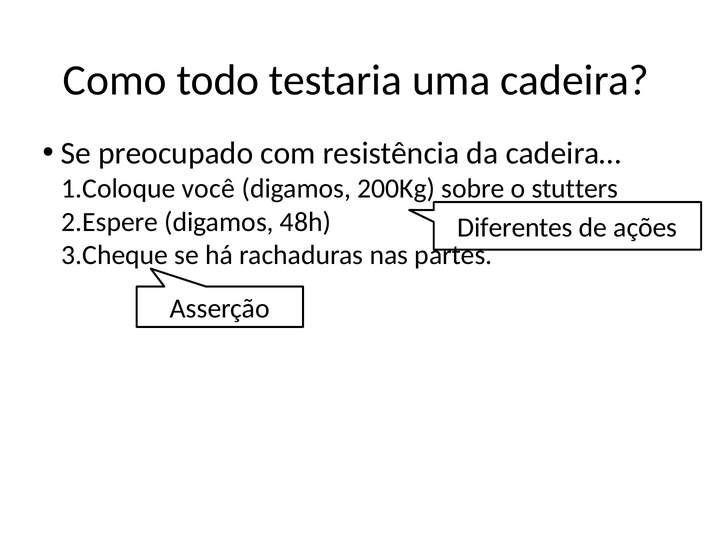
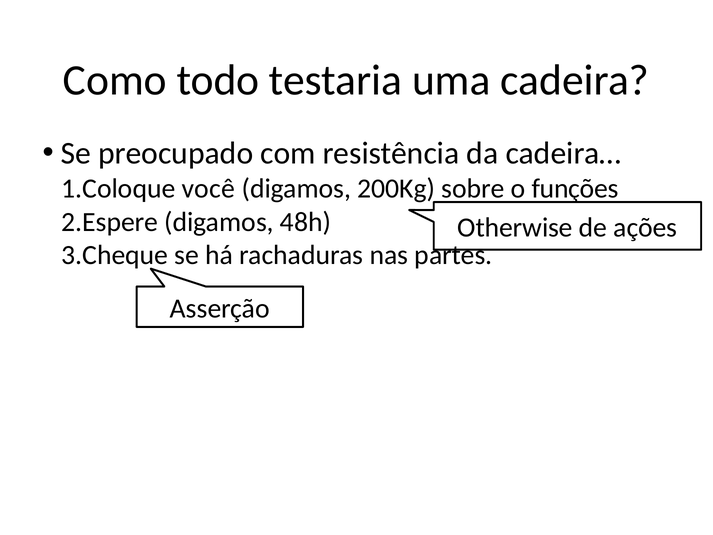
stutters: stutters -> funções (575, 189)
Diferentes: Diferentes -> Otherwise (515, 228)
